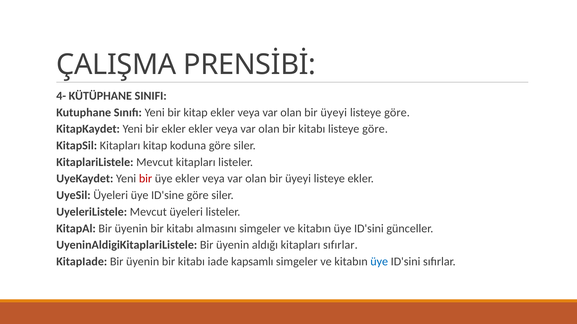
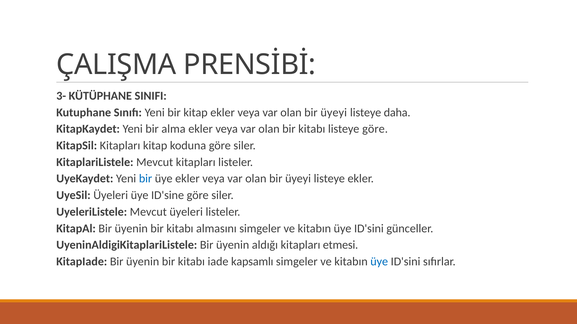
4-: 4- -> 3- (61, 96)
göre: göre -> daha (397, 113)
bir ekler: ekler -> alma (174, 129)
bir colour: red -> blue (146, 179)
kitapları sıfırlar: sıfırlar -> etmesi (341, 245)
